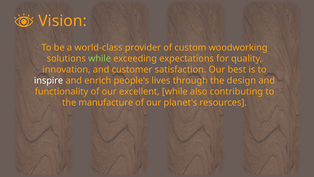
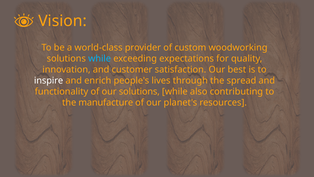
while colour: light green -> light blue (100, 58)
design: design -> spread (241, 80)
our excellent: excellent -> solutions (139, 91)
